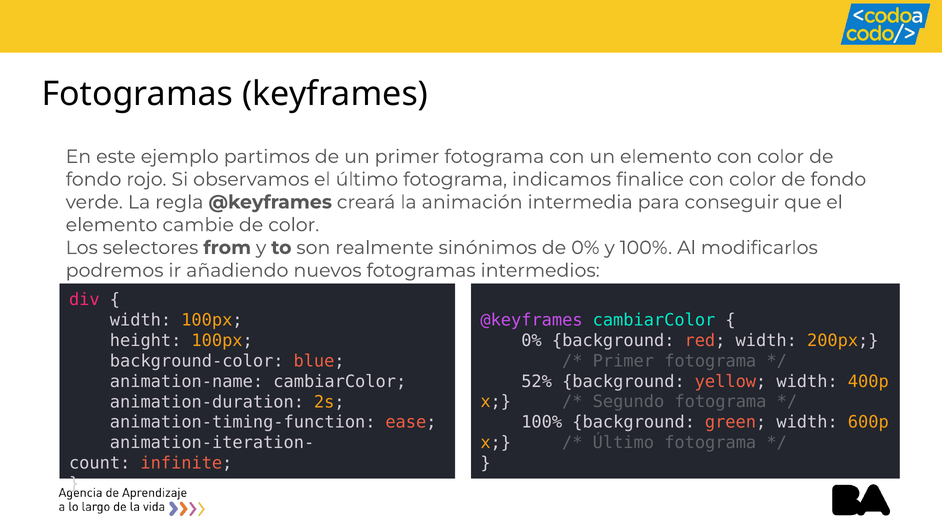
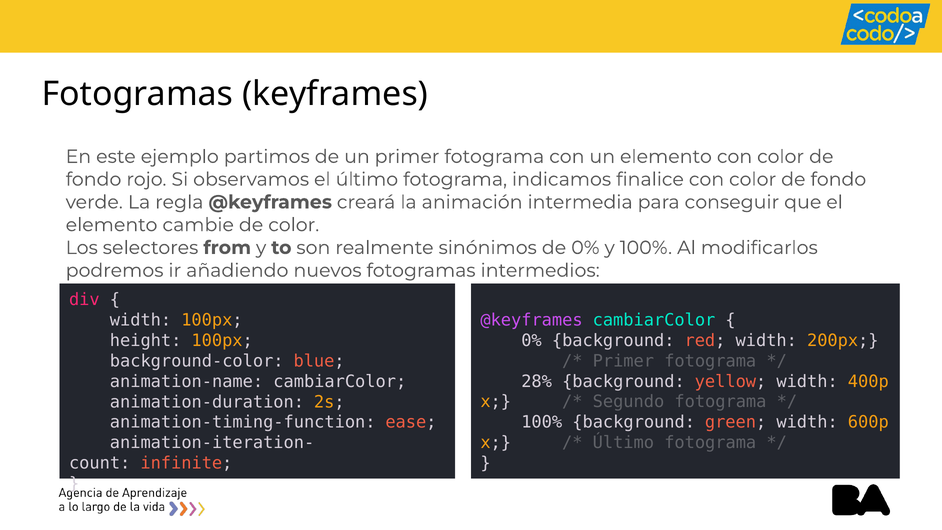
52%: 52% -> 28% (537, 381)
